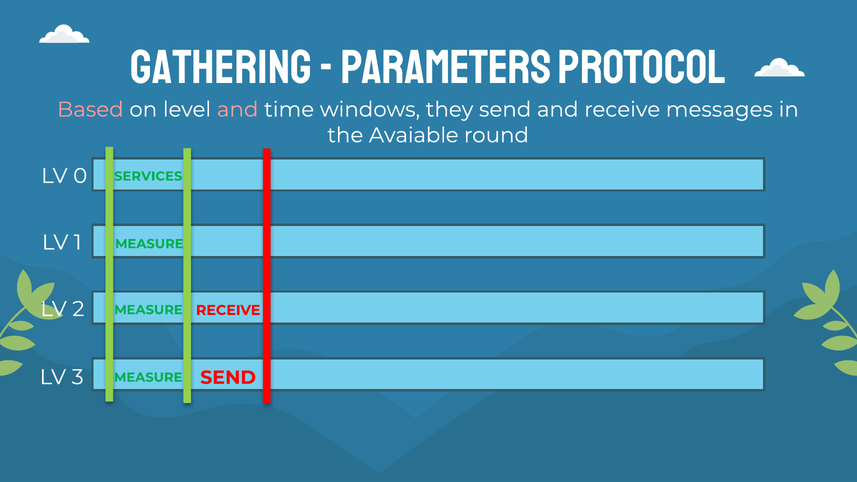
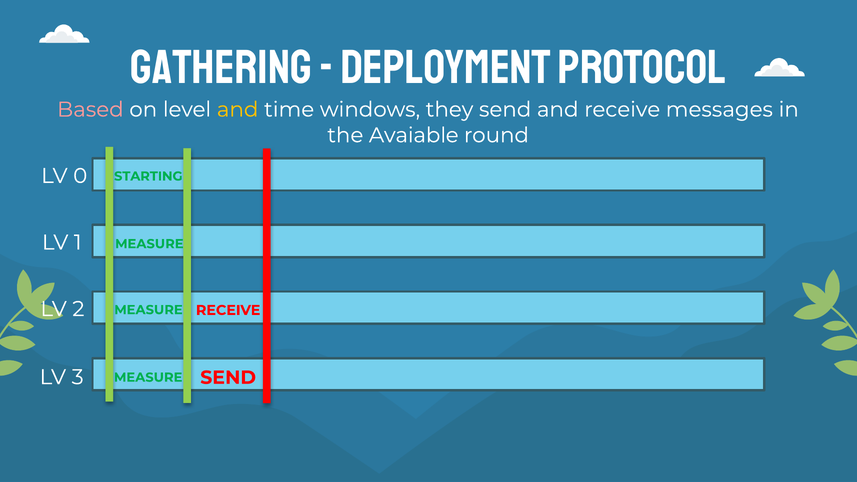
Parameters: Parameters -> Deployment (446, 68)
and colour: pink -> yellow (238, 110)
SERVICES: SERVICES -> STARTING (148, 176)
